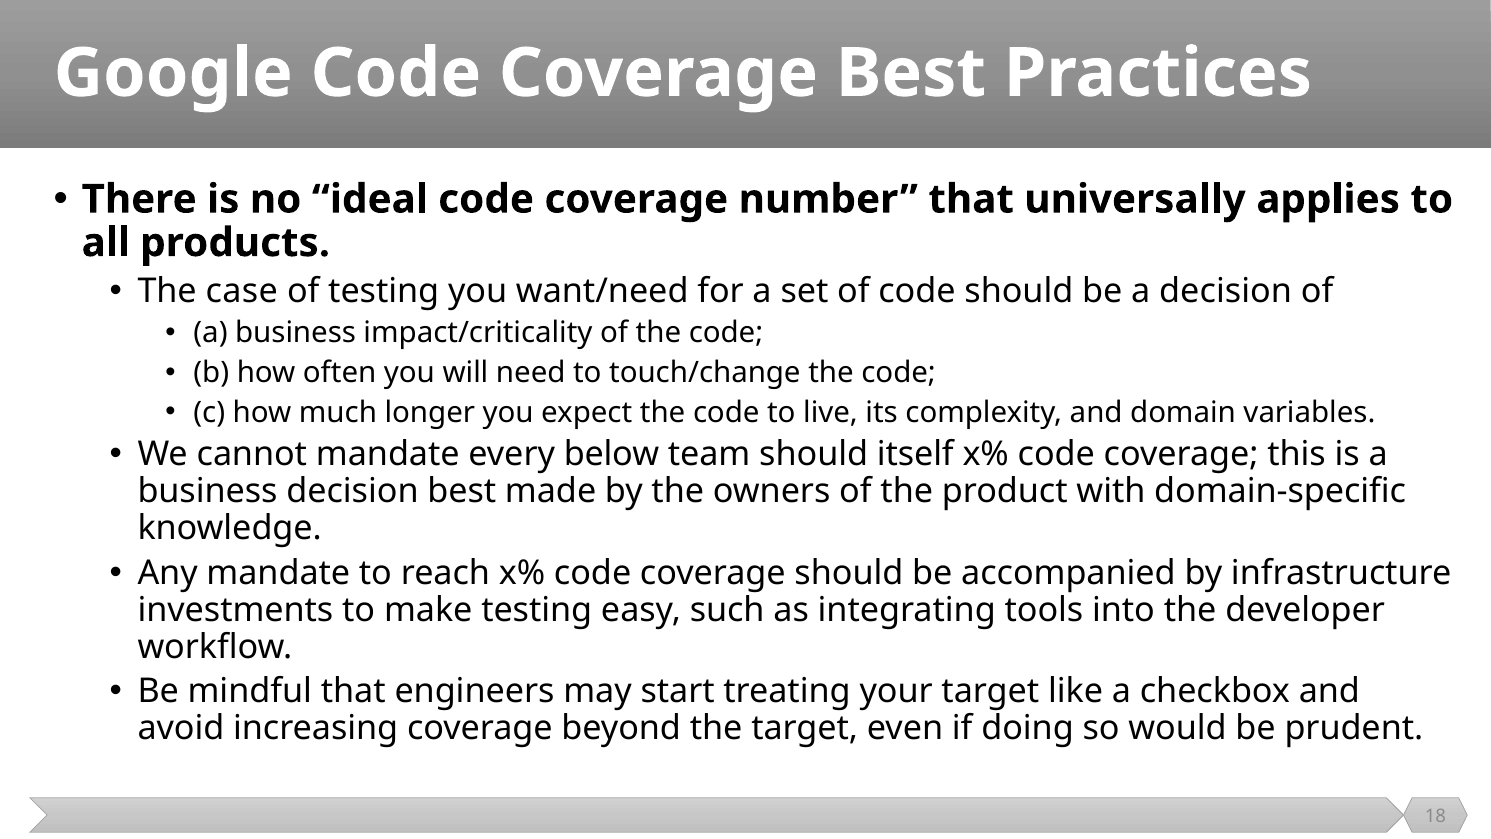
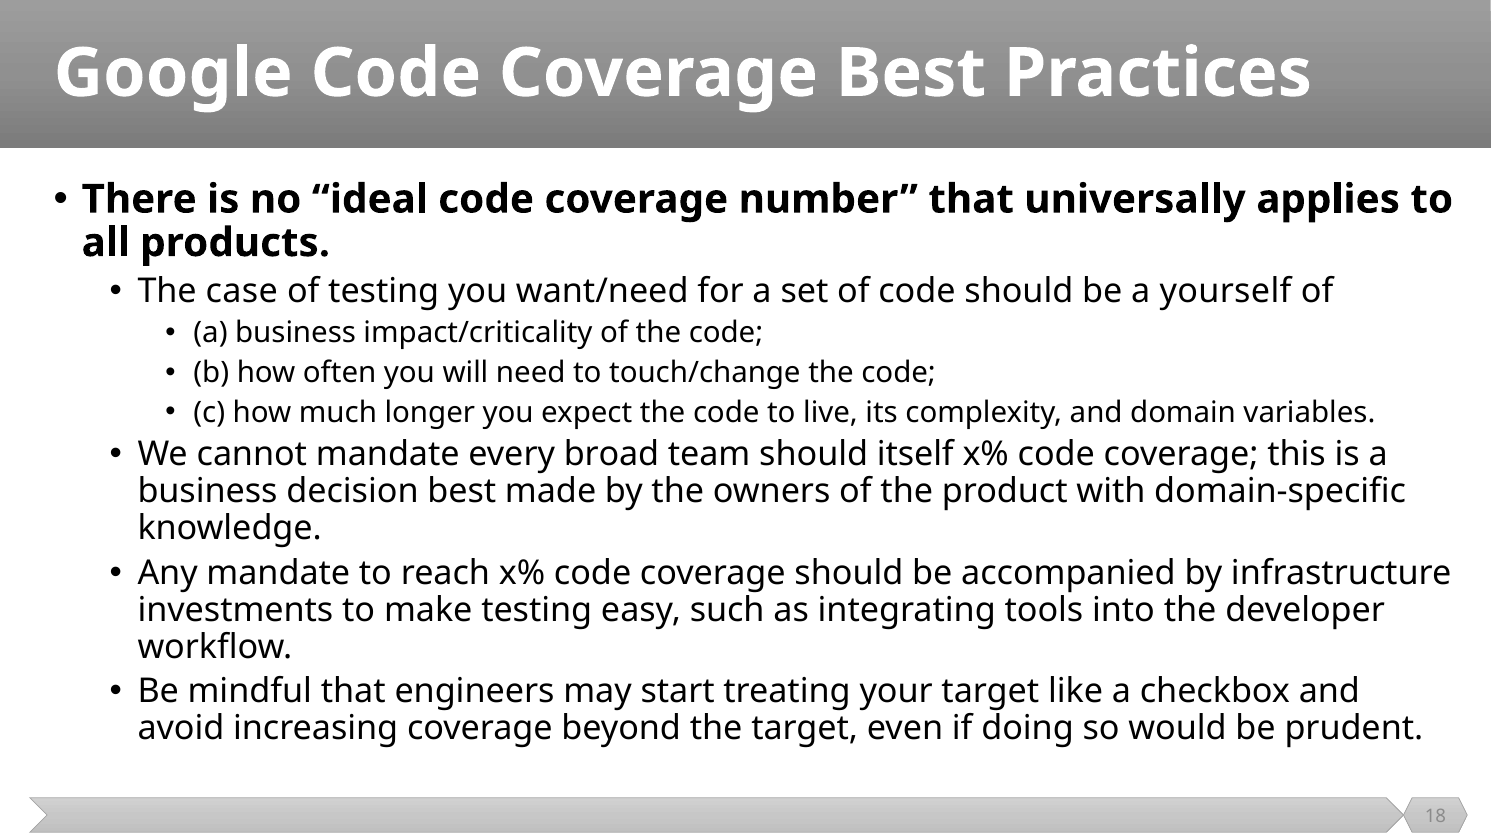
a decision: decision -> yourself (1225, 291)
below: below -> broad (611, 454)
